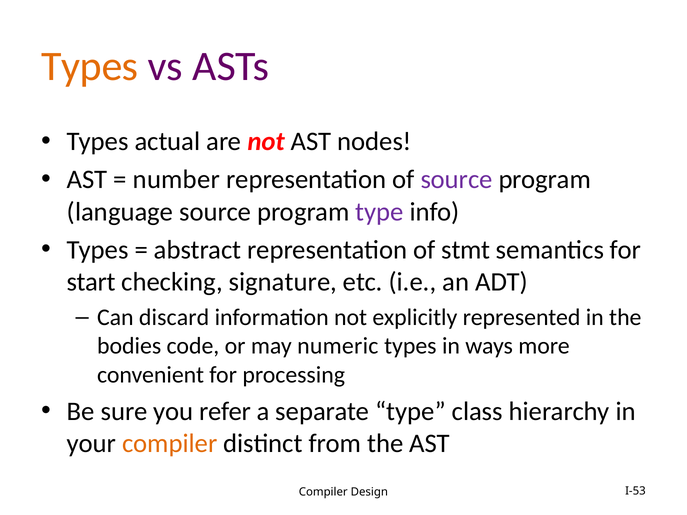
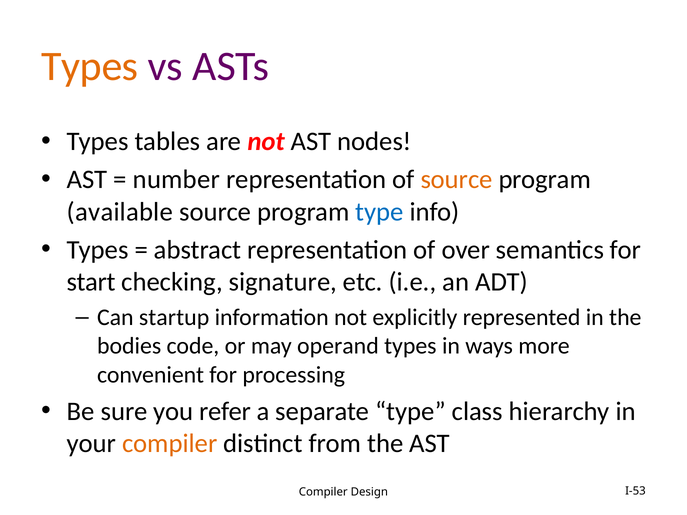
actual: actual -> tables (167, 142)
source colour: purple -> orange (457, 180)
language: language -> available (120, 212)
type colour: purple -> blue (380, 212)
stmt: stmt -> over (466, 250)
discard: discard -> startup (174, 318)
numeric: numeric -> operand (338, 346)
